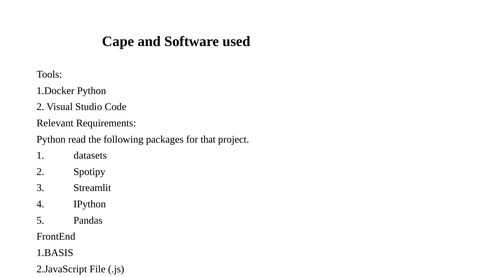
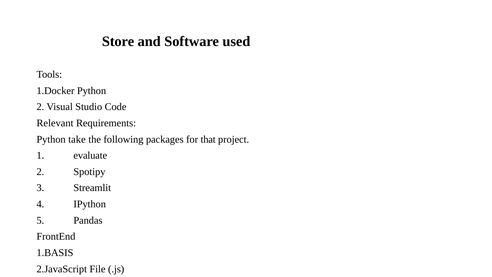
Cape: Cape -> Store (118, 41)
read: read -> take (77, 139)
datasets: datasets -> evaluate (90, 155)
